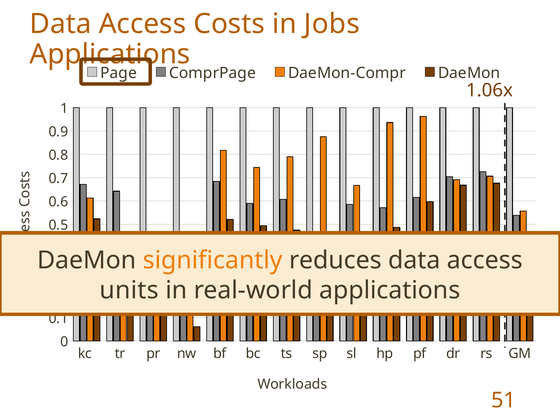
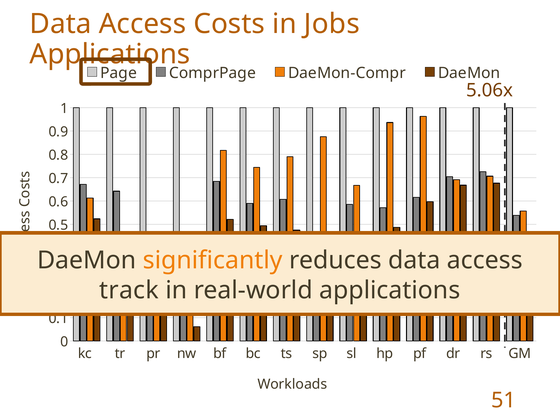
1.06x: 1.06x -> 5.06x (490, 90)
units: units -> track (129, 290)
